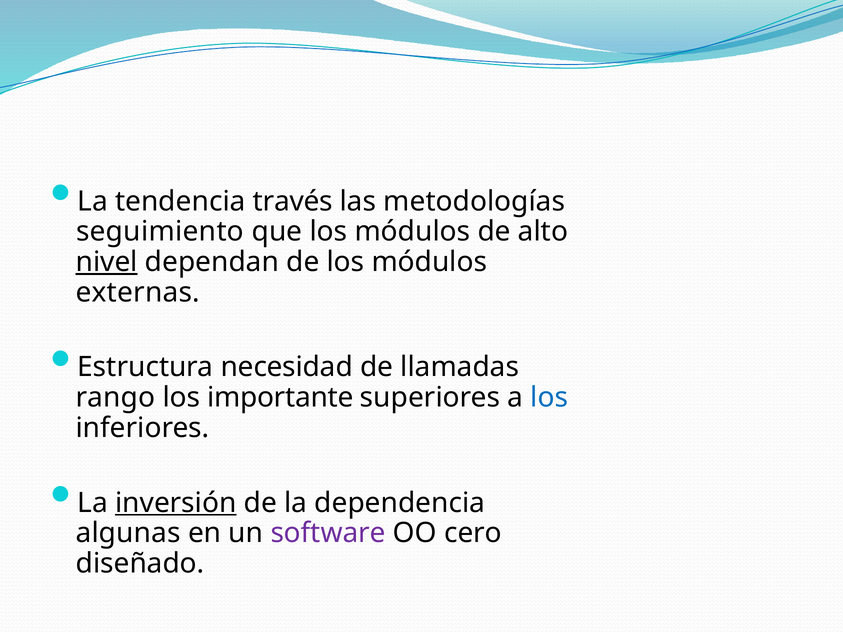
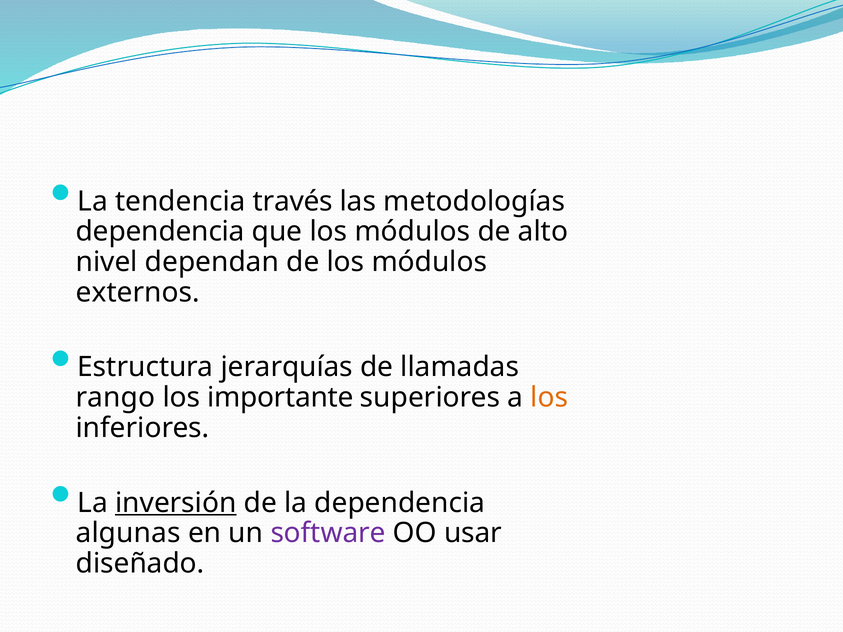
seguimiento: seguimiento -> dependencia (160, 232)
nivel underline: present -> none (107, 262)
externas: externas -> externos (138, 292)
necesidad: necesidad -> jerarquías (287, 367)
los colour: blue -> orange (549, 398)
cero: cero -> usar (473, 533)
